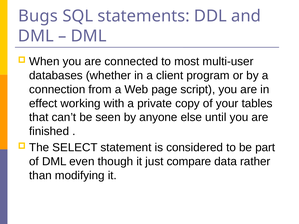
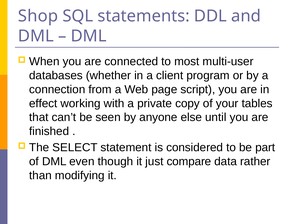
Bugs: Bugs -> Shop (38, 16)
